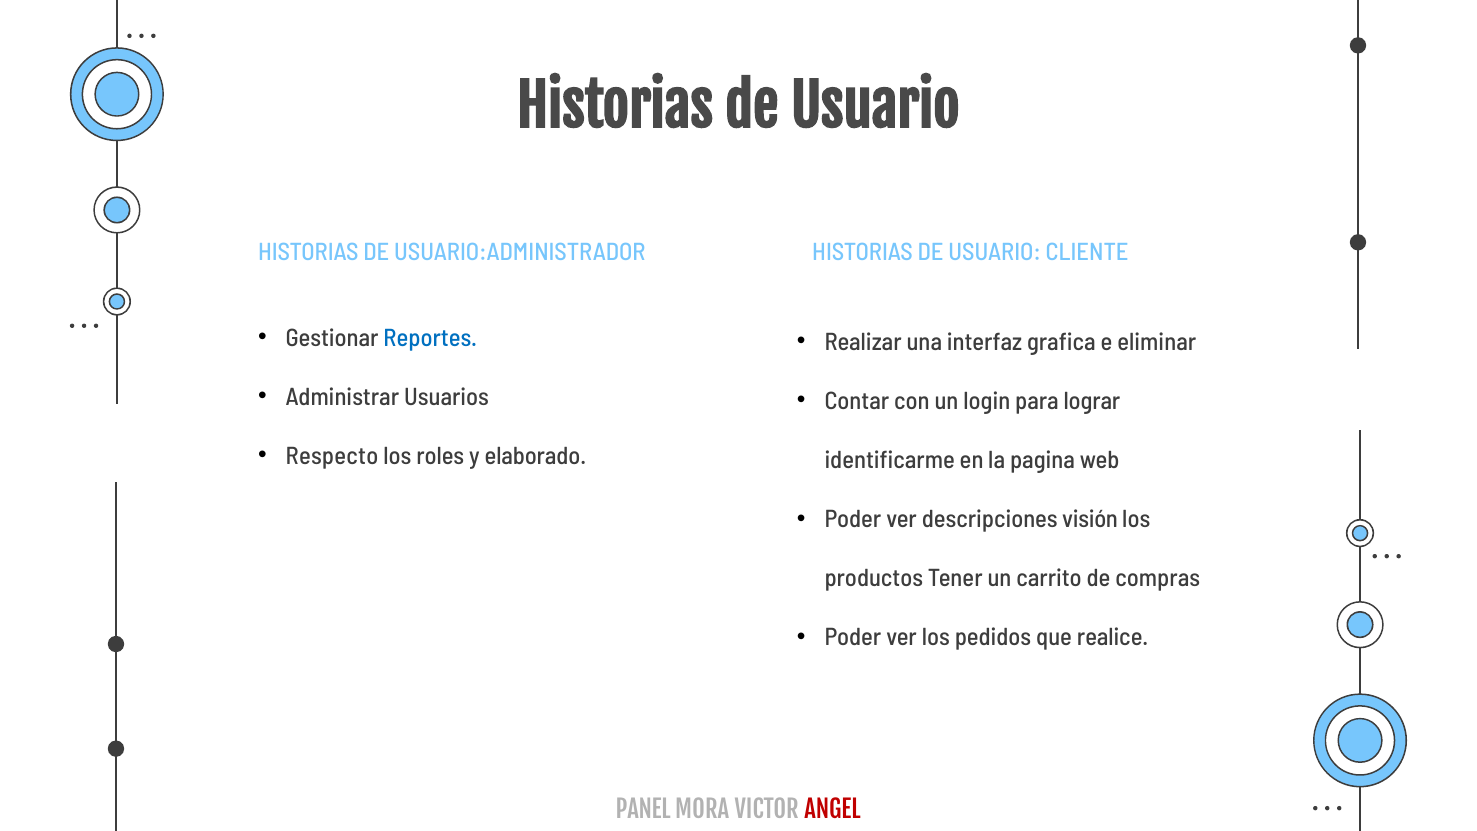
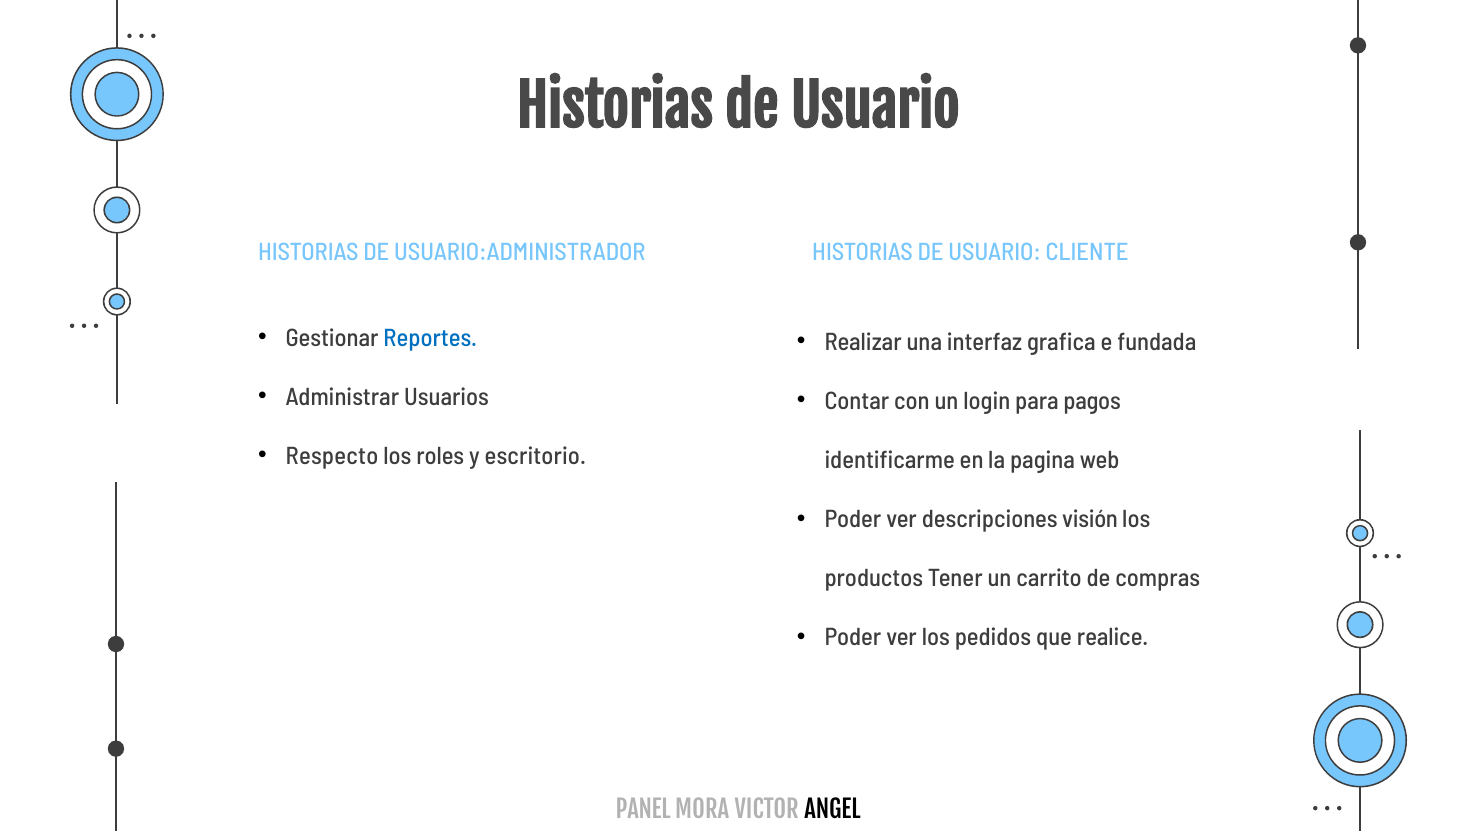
eliminar: eliminar -> fundada (1157, 342)
lograr: lograr -> pagos (1092, 401)
elaborado: elaborado -> escritorio (535, 456)
ANGEL colour: red -> black (832, 810)
